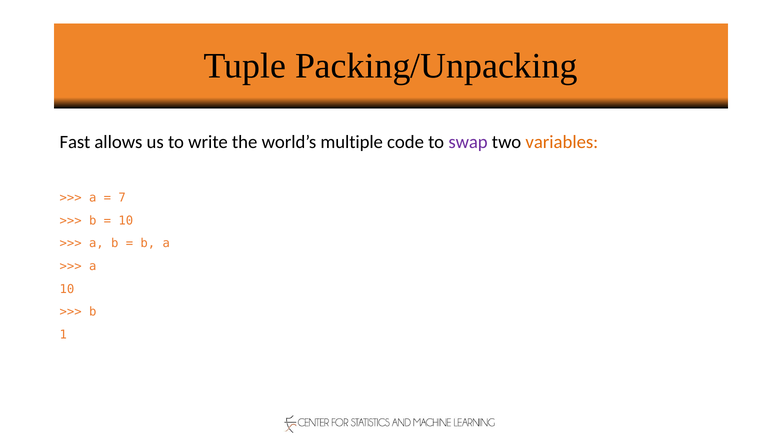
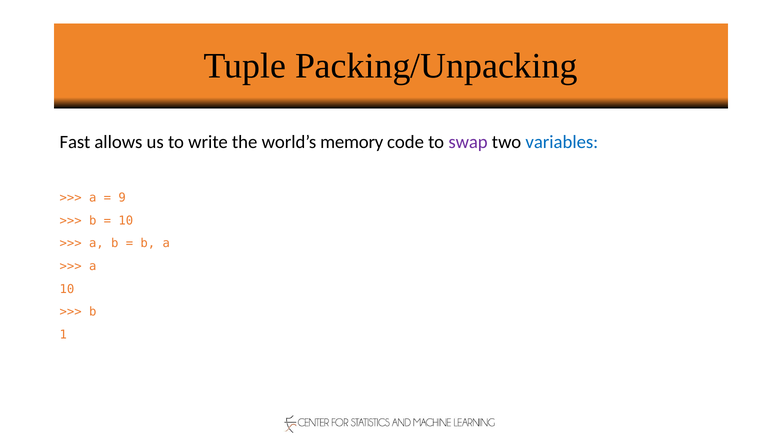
multiple: multiple -> memory (352, 142)
variables colour: orange -> blue (562, 142)
7: 7 -> 9 (122, 198)
